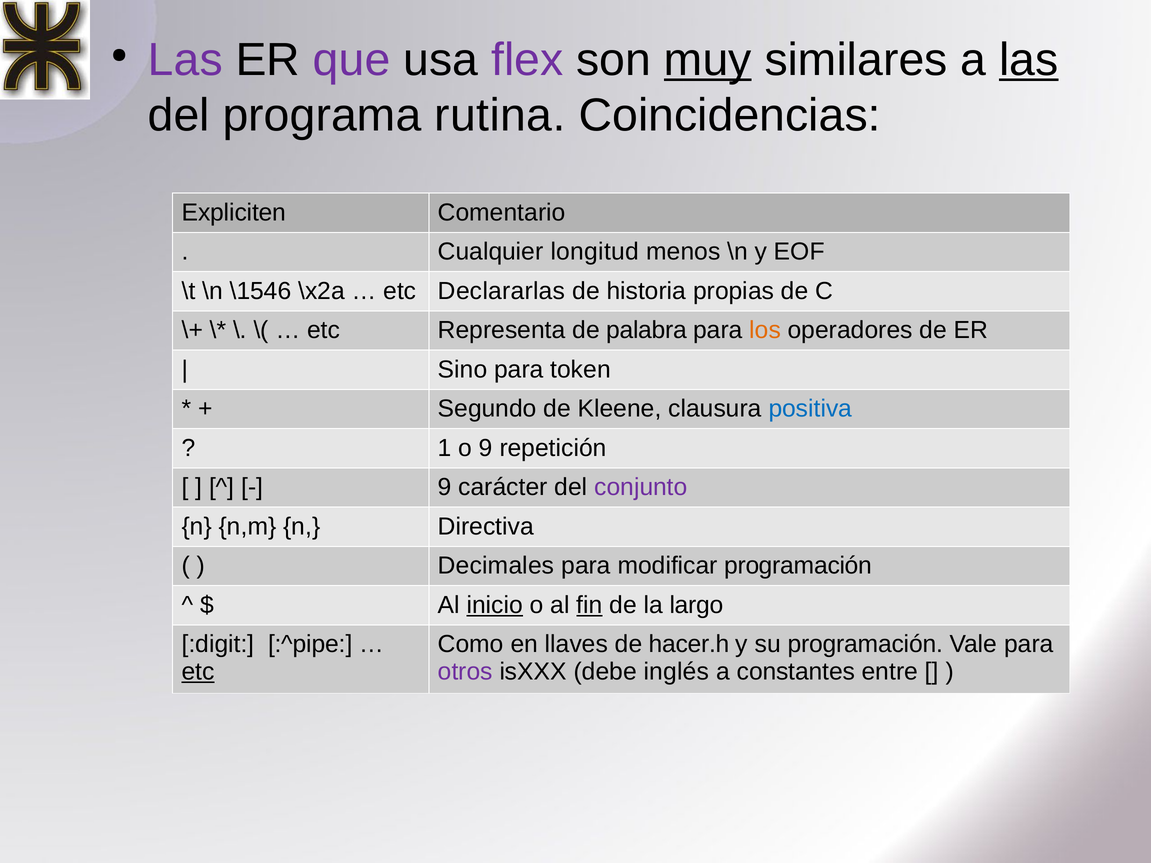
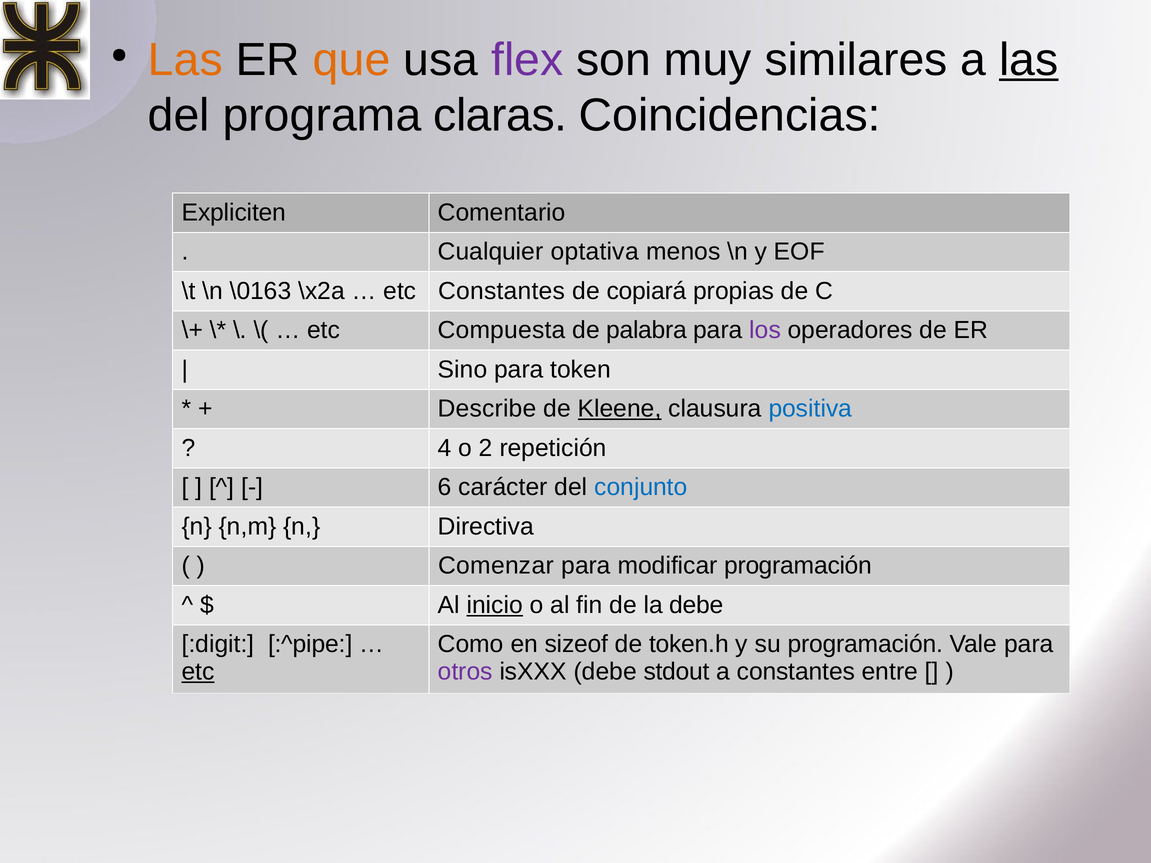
Las colour: purple -> orange (185, 60)
que colour: purple -> orange (352, 60)
muy underline: present -> none (708, 60)
rutina: rutina -> claras (500, 115)
longitud: longitud -> optativa (595, 252)
\1546: \1546 -> \0163 (261, 291)
etc Declararlas: Declararlas -> Constantes (502, 291)
historia: historia -> copiará (646, 291)
Representa: Representa -> Compuesta (502, 330)
los colour: orange -> purple (765, 330)
Segundo: Segundo -> Describe (487, 409)
Kleene underline: none -> present (620, 409)
1: 1 -> 4 (445, 448)
o 9: 9 -> 2 (486, 448)
9: 9 -> 6 (445, 487)
conjunto colour: purple -> blue (641, 487)
Decimales: Decimales -> Comenzar (496, 566)
fin underline: present -> none (589, 605)
la largo: largo -> debe (696, 605)
llaves: llaves -> sizeof (576, 644)
hacer.h: hacer.h -> token.h (689, 644)
inglés: inglés -> stdout (677, 672)
